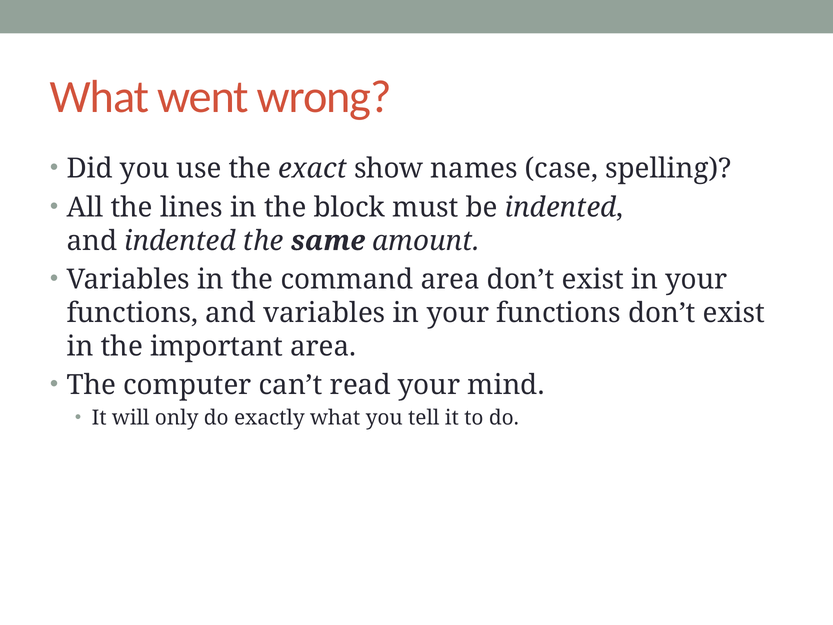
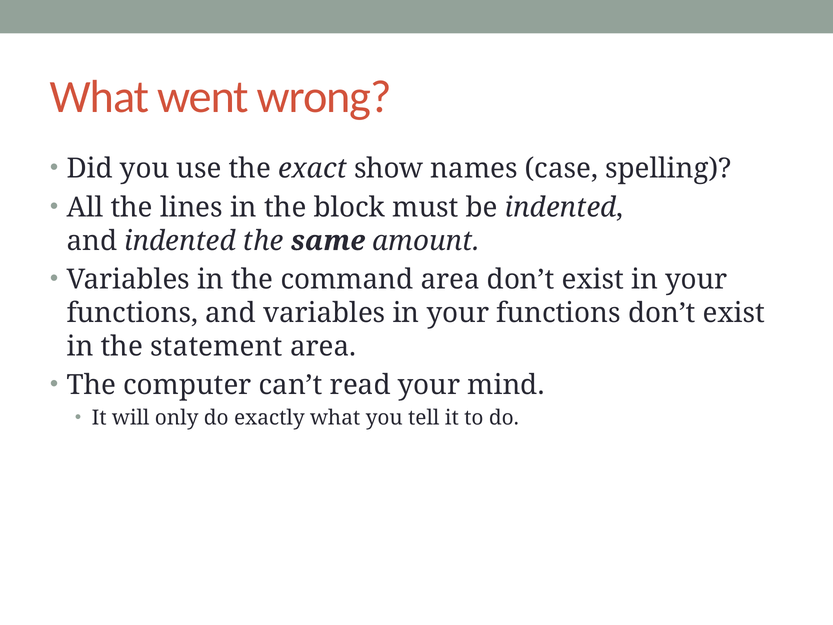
important: important -> statement (216, 346)
